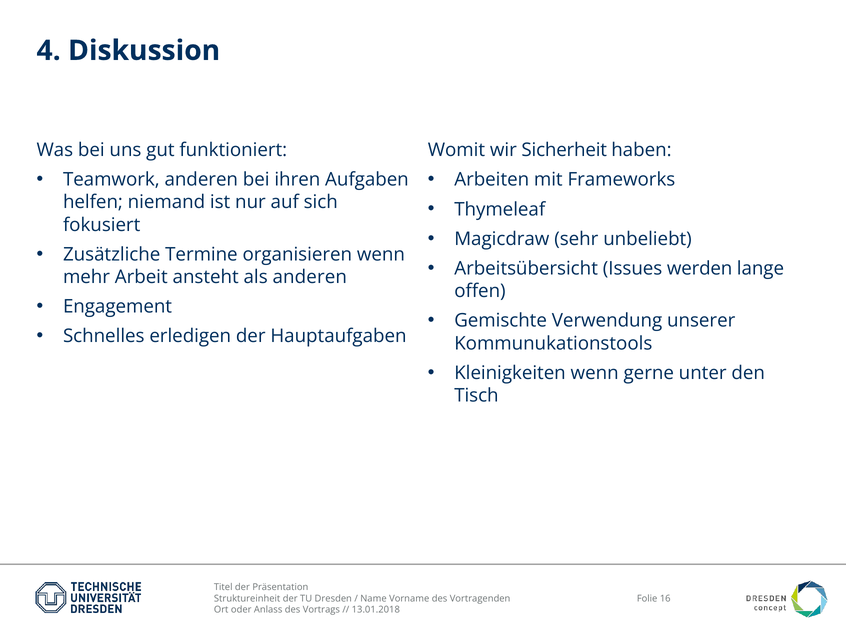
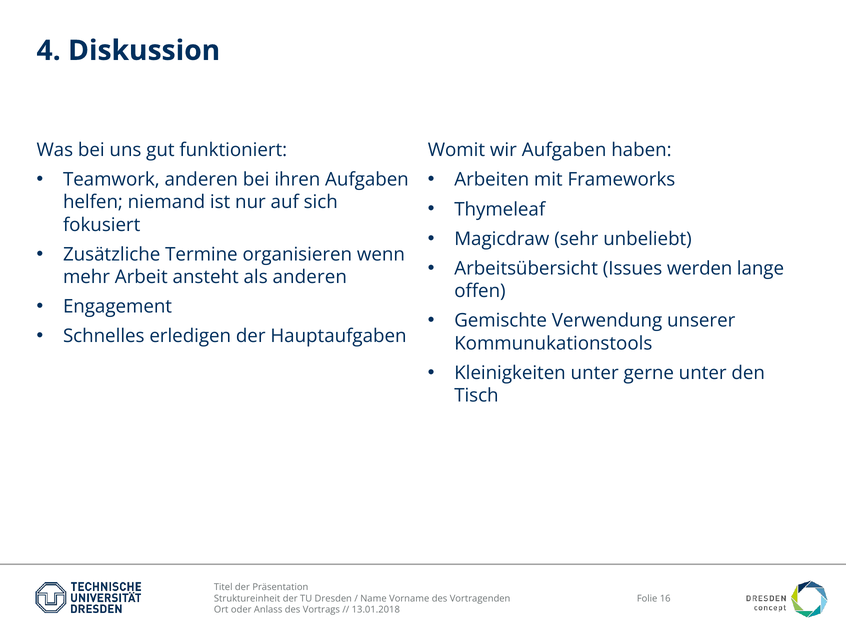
wir Sicherheit: Sicherheit -> Aufgaben (564, 150)
Kleinigkeiten wenn: wenn -> unter (595, 373)
